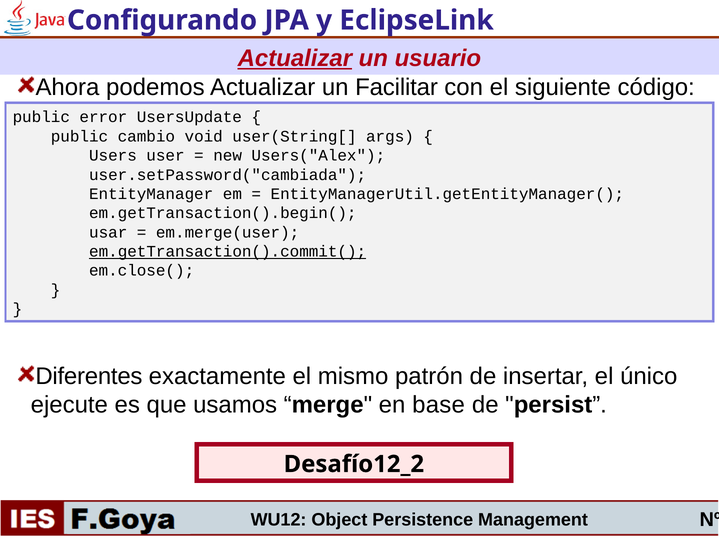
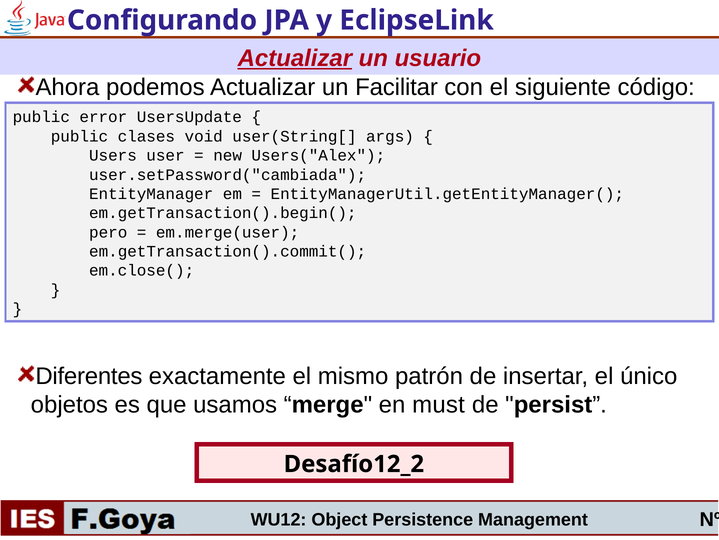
cambio: cambio -> clases (146, 136)
usar: usar -> pero (108, 232)
em.getTransaction().commit( underline: present -> none (228, 251)
ejecute: ejecute -> objetos (69, 404)
base: base -> must (439, 404)
